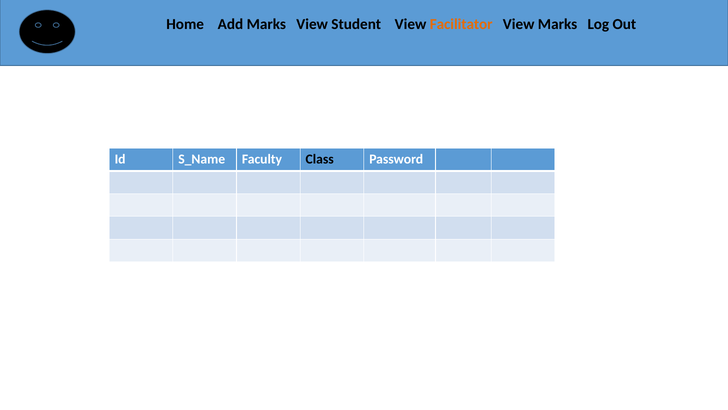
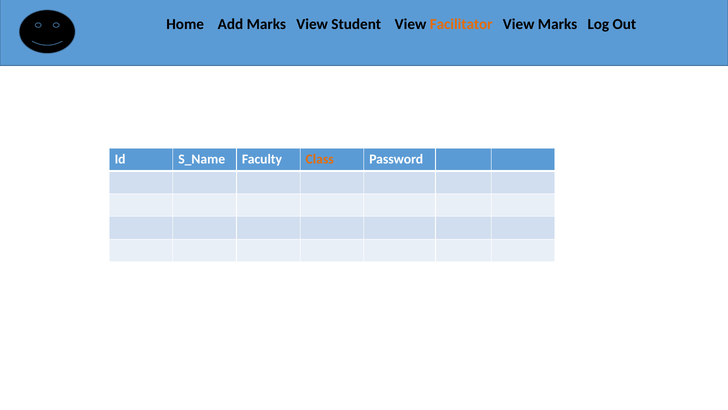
Class colour: black -> orange (320, 159)
